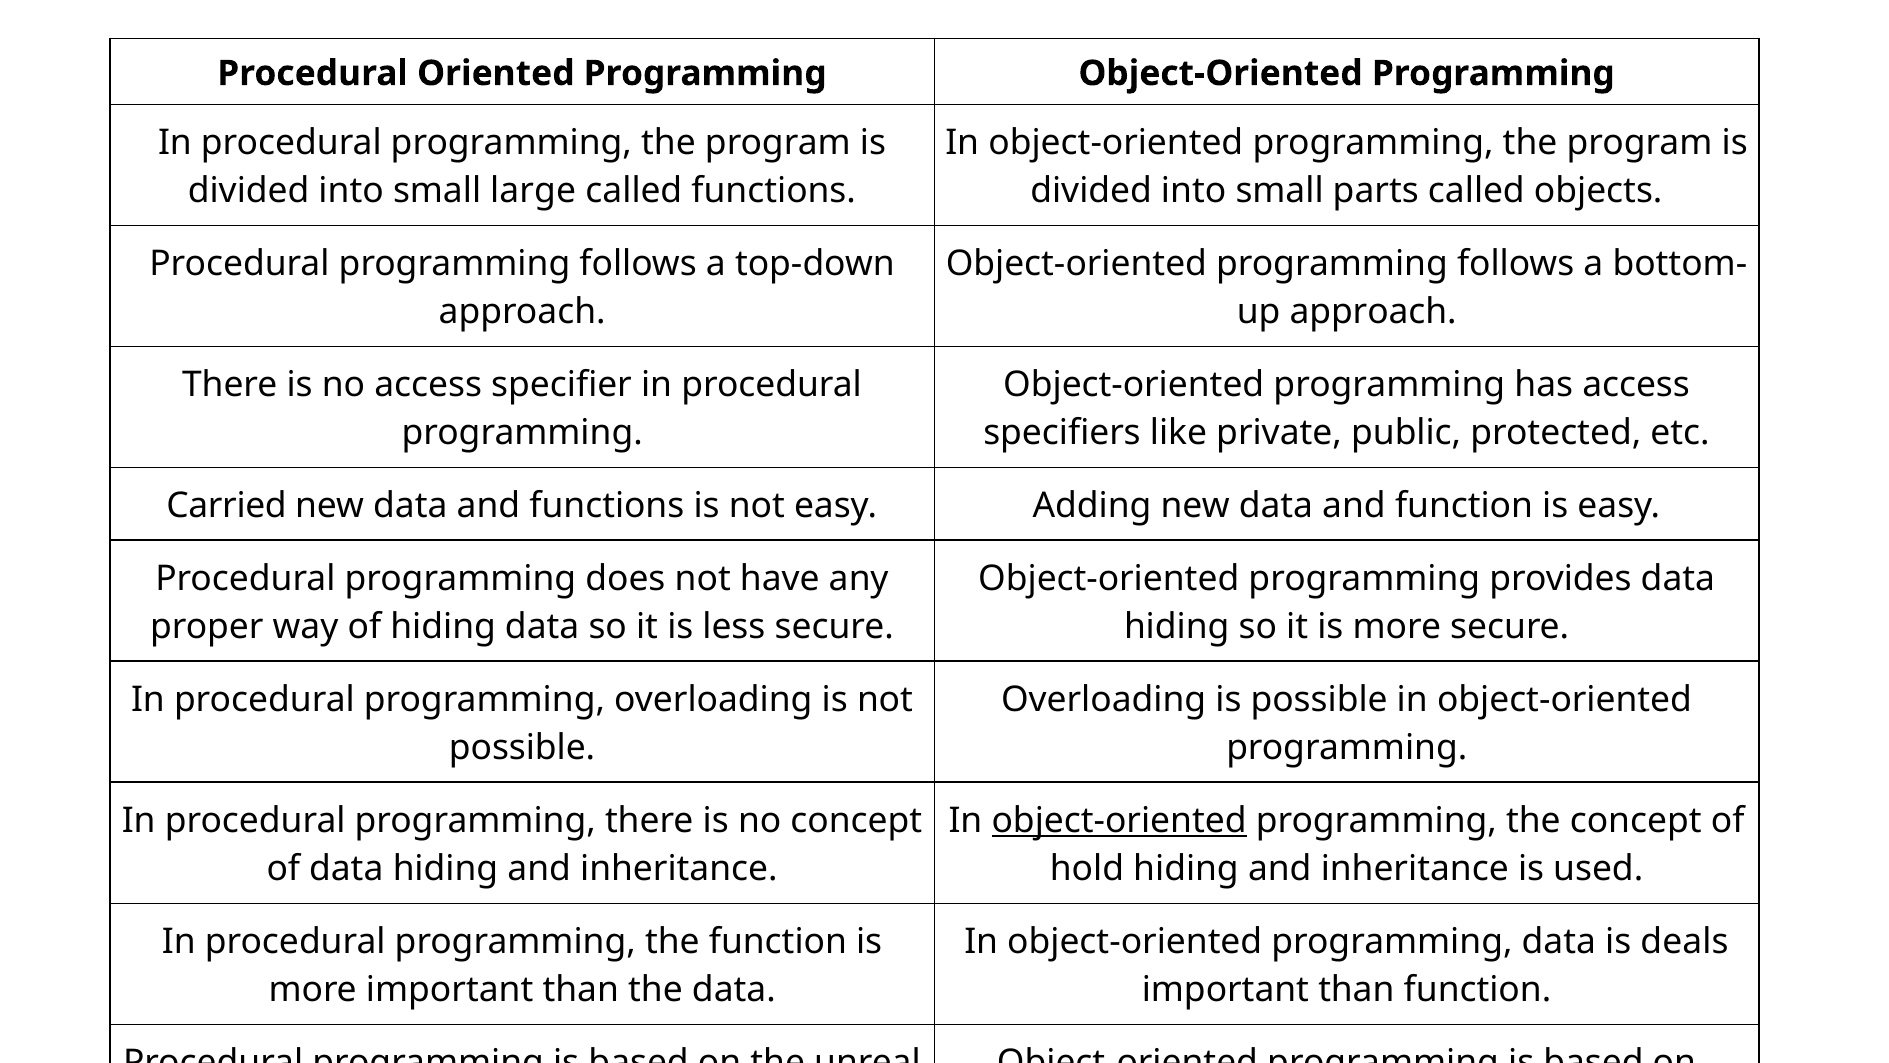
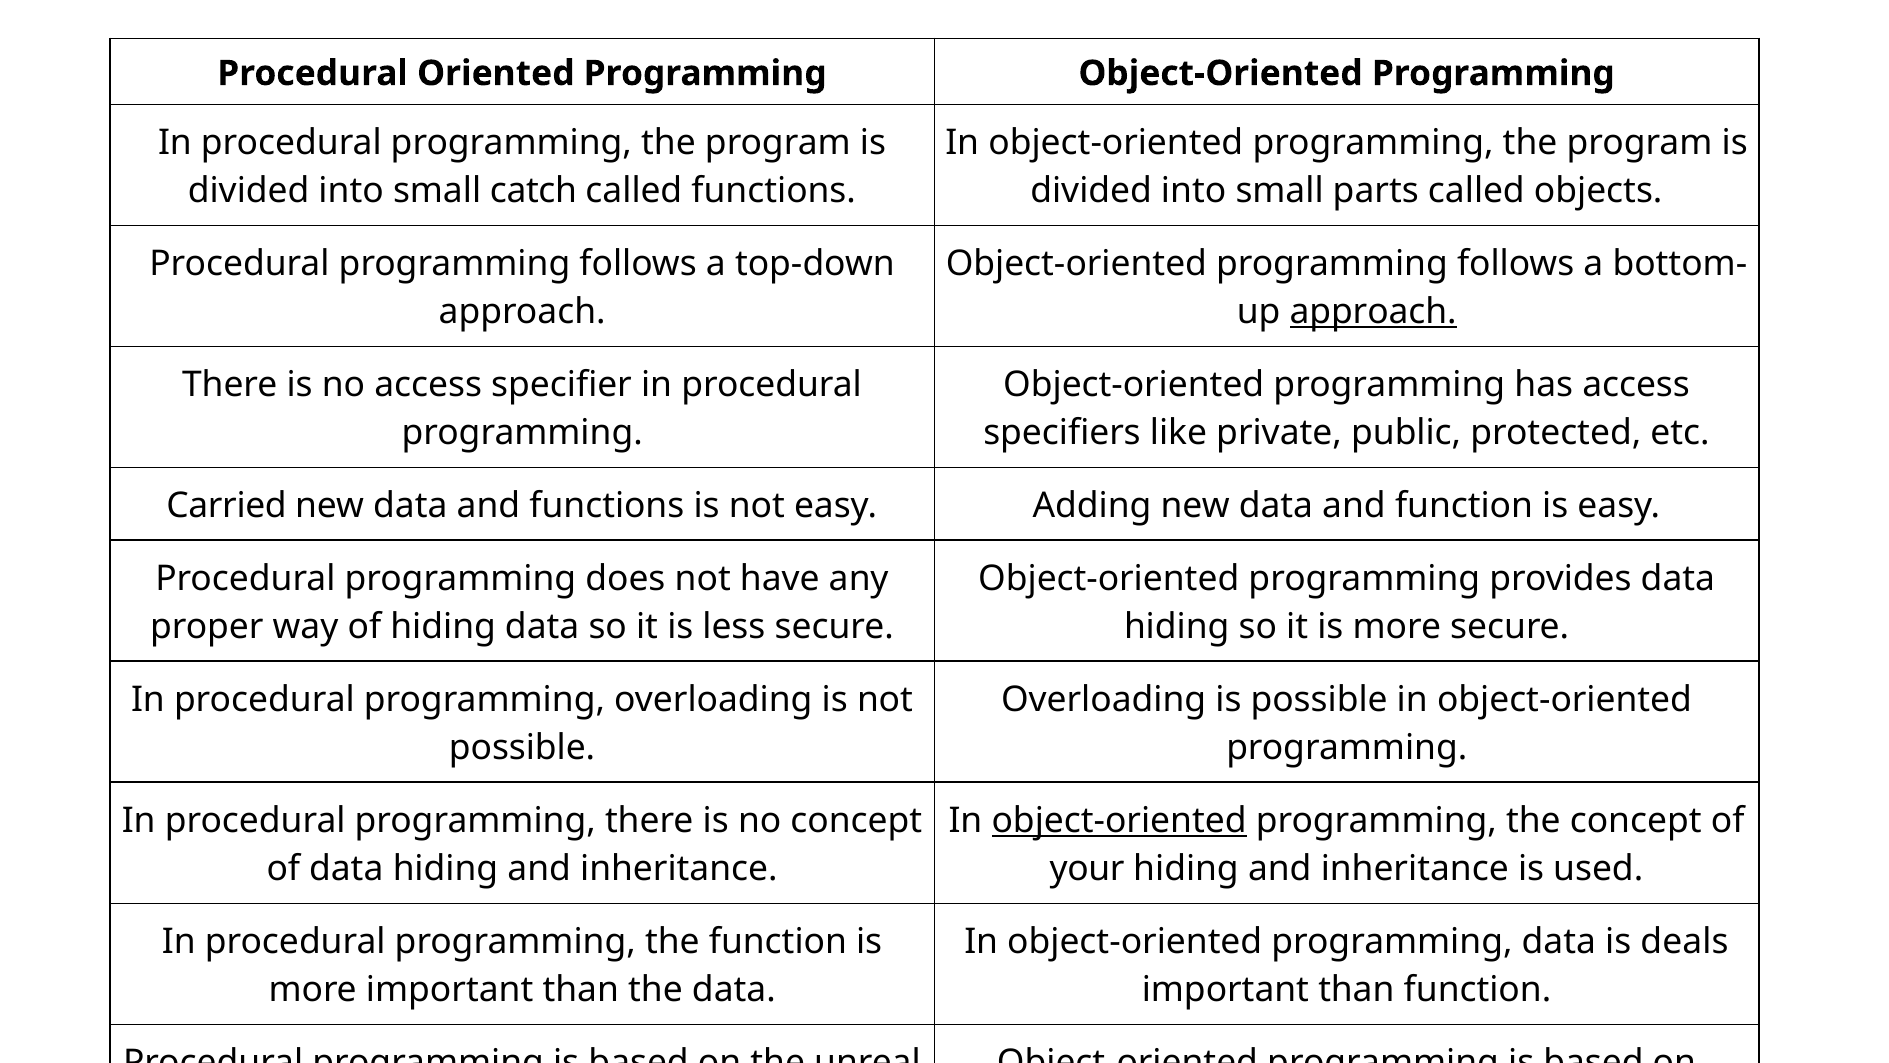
small large: large -> catch (533, 191)
approach underline: none -> present (1373, 312)
hold: hold -> your (1087, 869)
